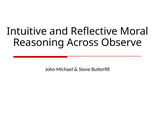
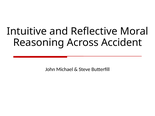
Observe: Observe -> Accident (122, 43)
